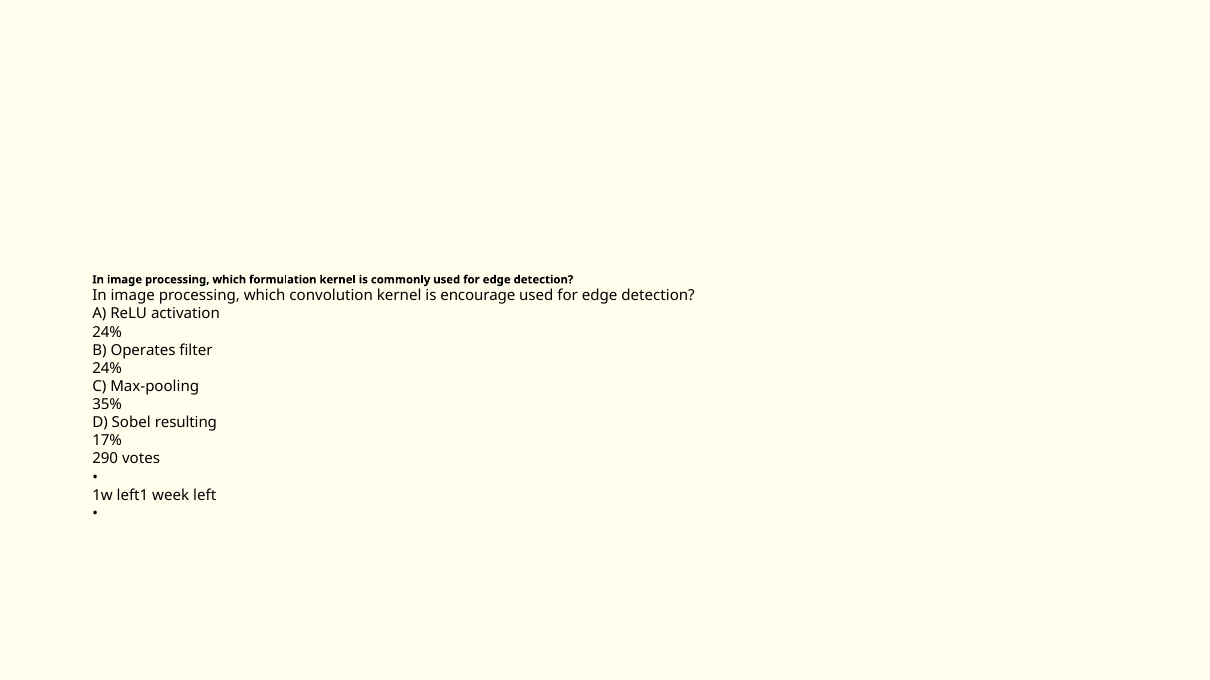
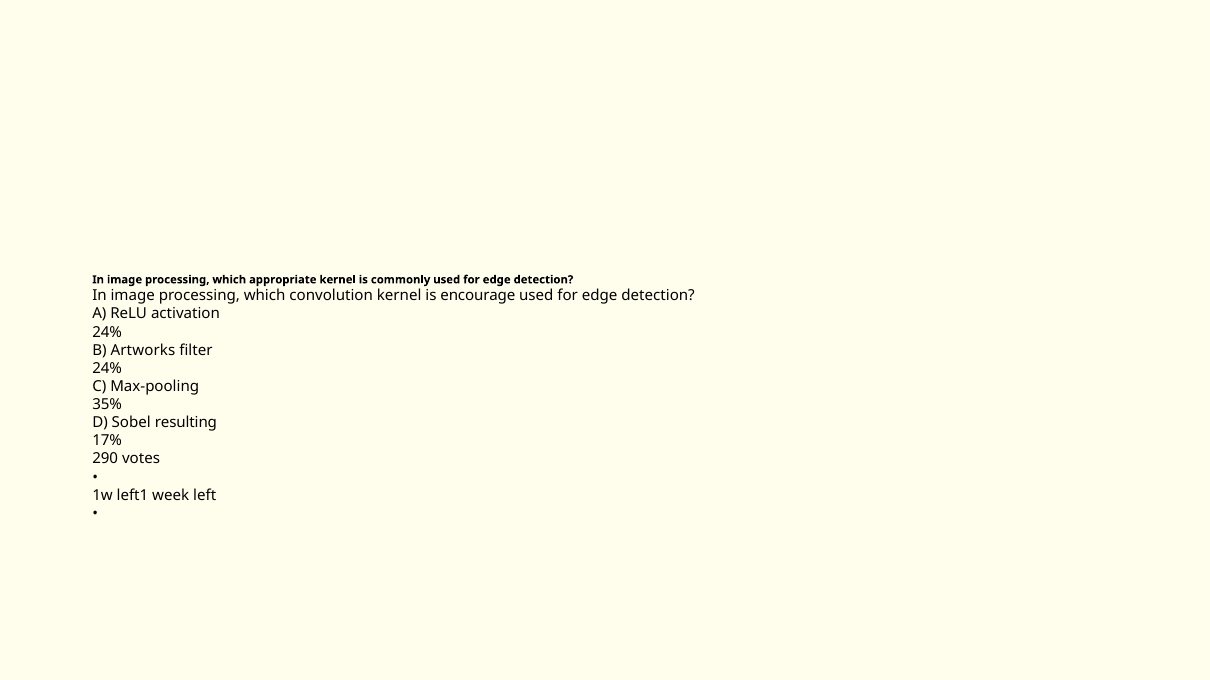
formulation: formulation -> appropriate (283, 280)
Operates: Operates -> Artworks (143, 351)
